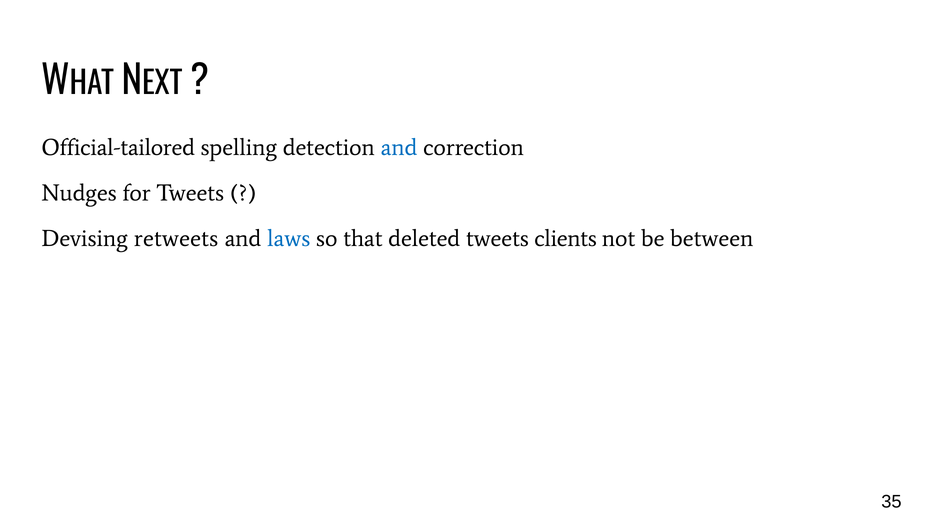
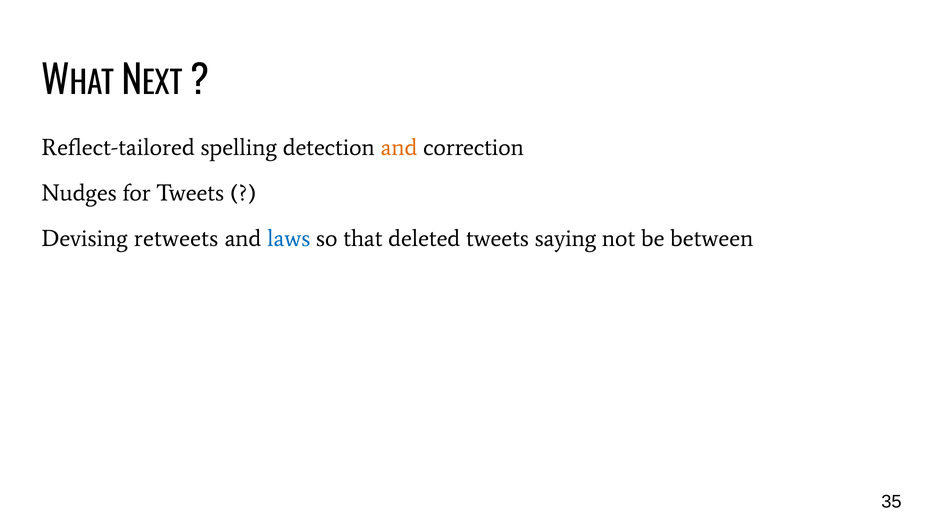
Official-tailored: Official-tailored -> Reflect-tailored (118, 148)
and colour: blue -> orange (399, 148)
clients: clients -> saying (565, 239)
